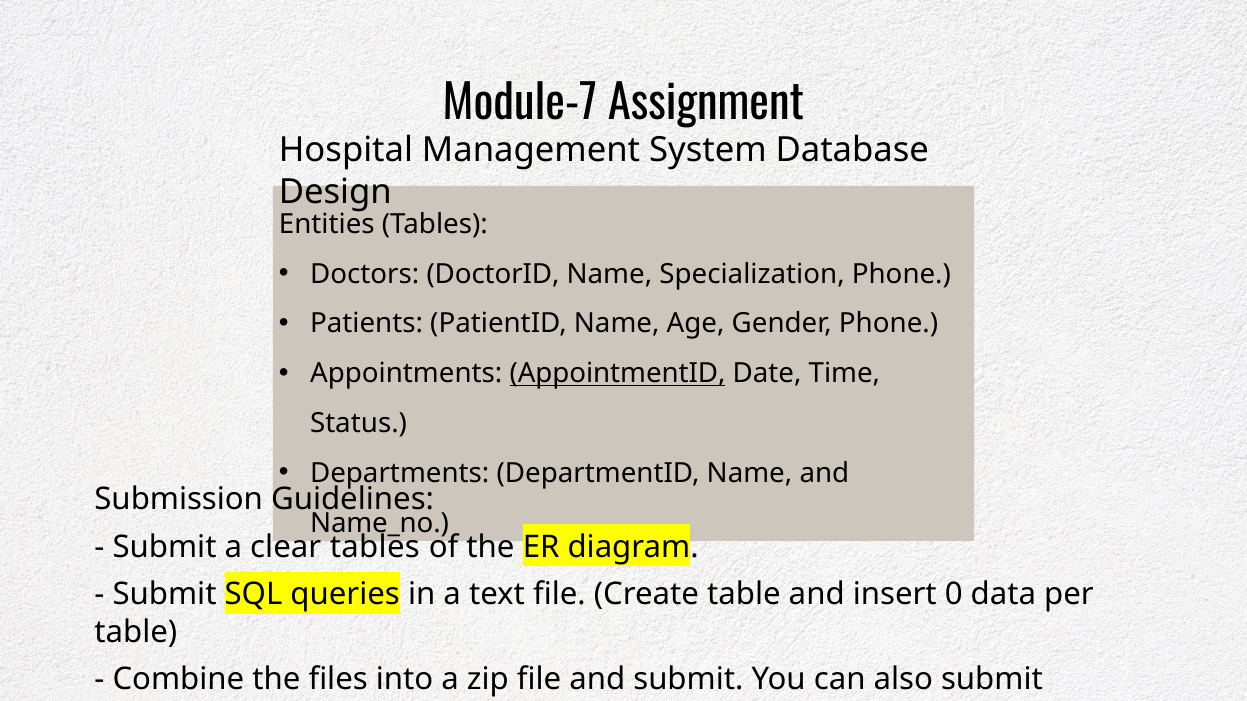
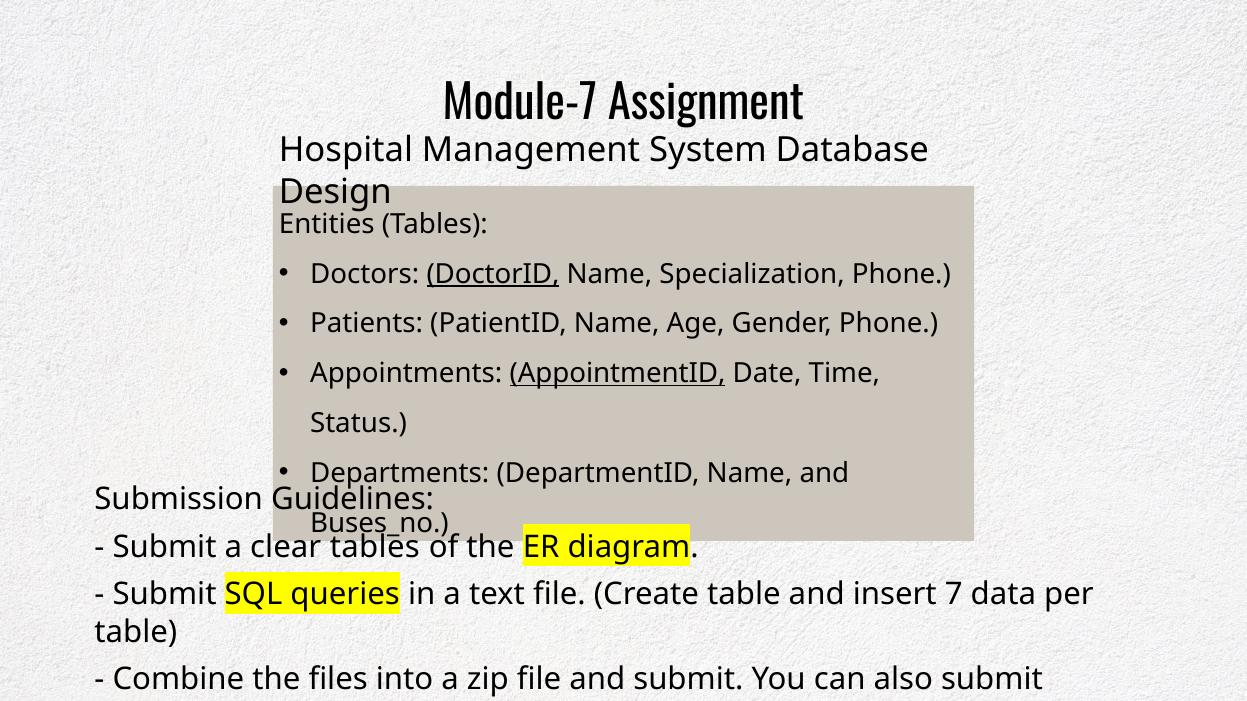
DoctorID underline: none -> present (493, 274)
Name_no: Name_no -> Buses_no (379, 523)
0: 0 -> 7 (954, 595)
